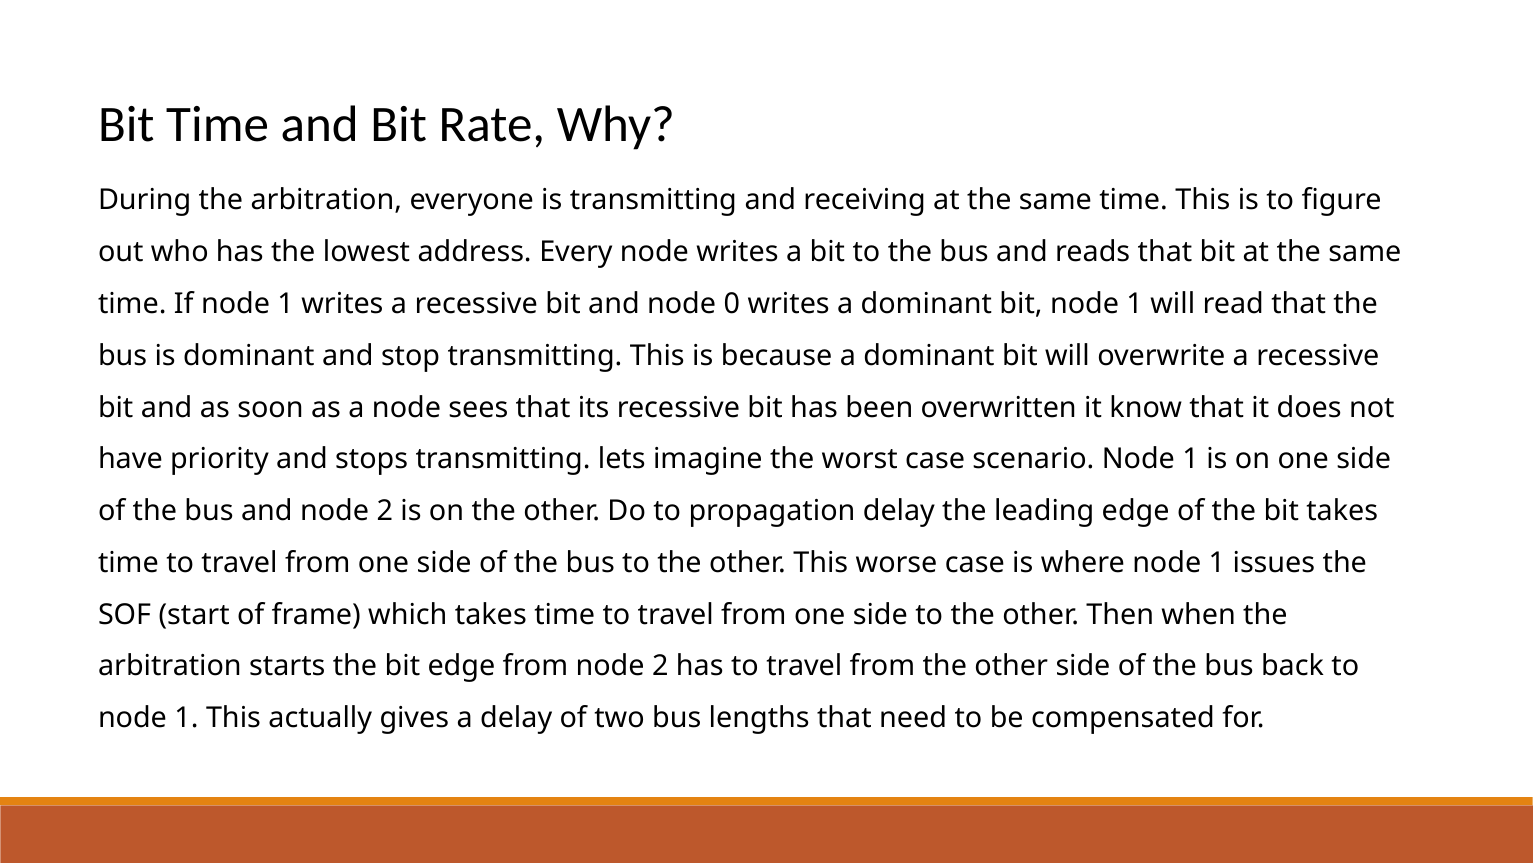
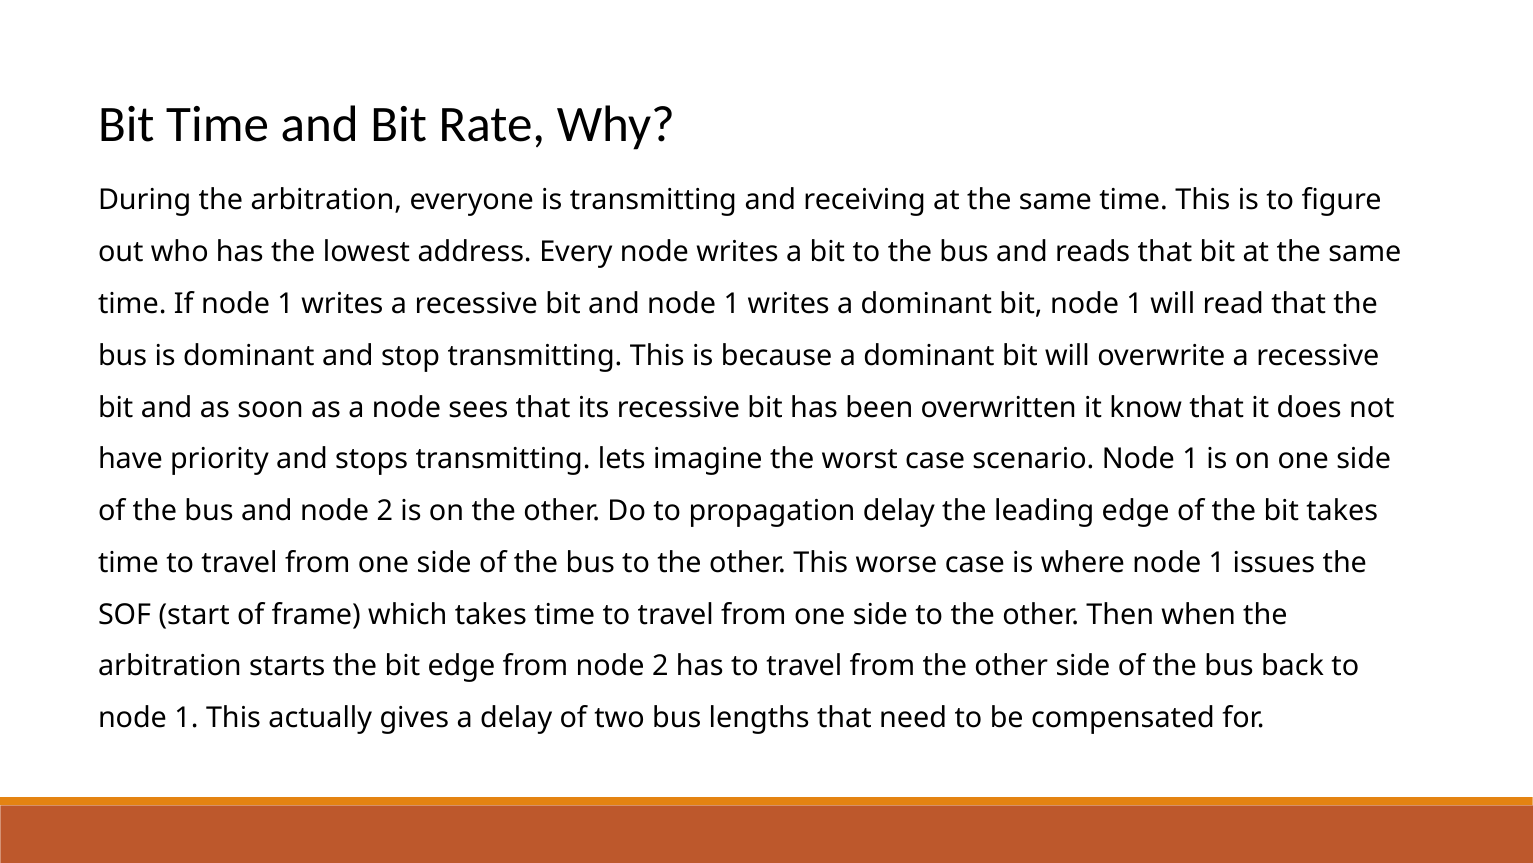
and node 0: 0 -> 1 (732, 304)
